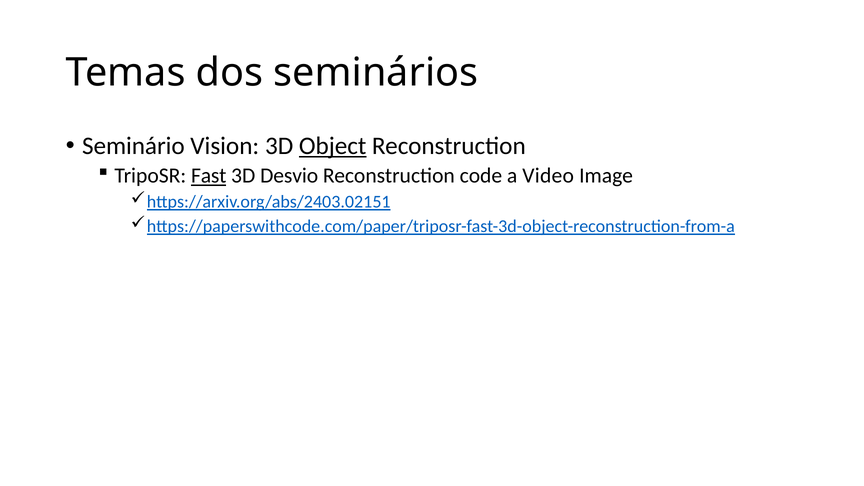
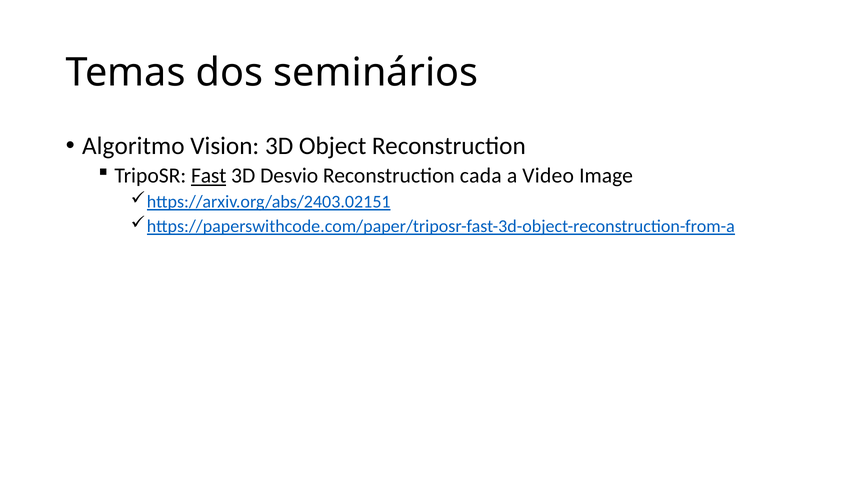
Seminário: Seminário -> Algoritmo (133, 146)
Object underline: present -> none (333, 146)
code: code -> cada (481, 176)
